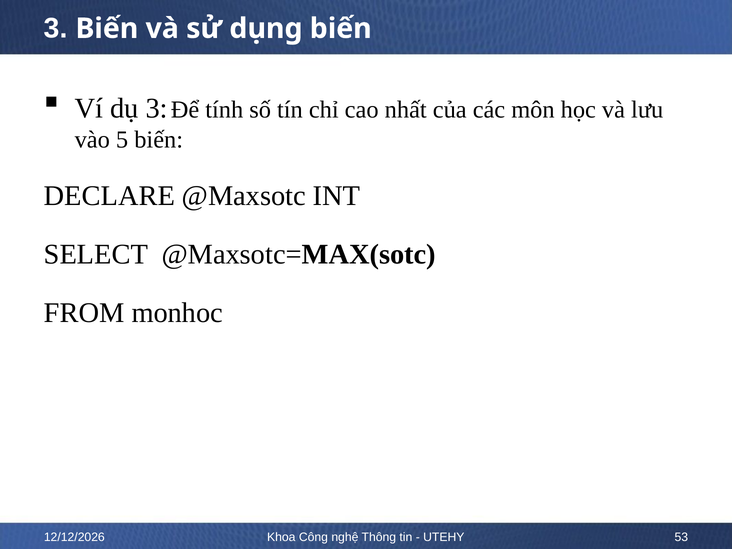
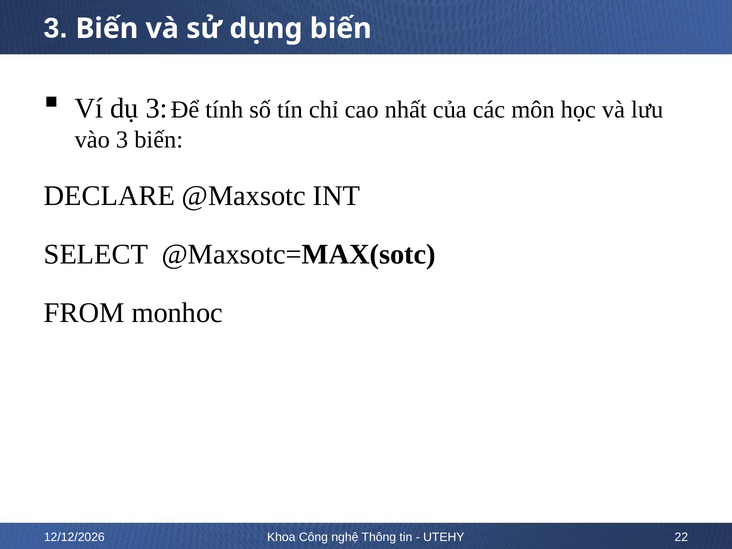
vào 5: 5 -> 3 (122, 140)
53: 53 -> 22 (681, 537)
